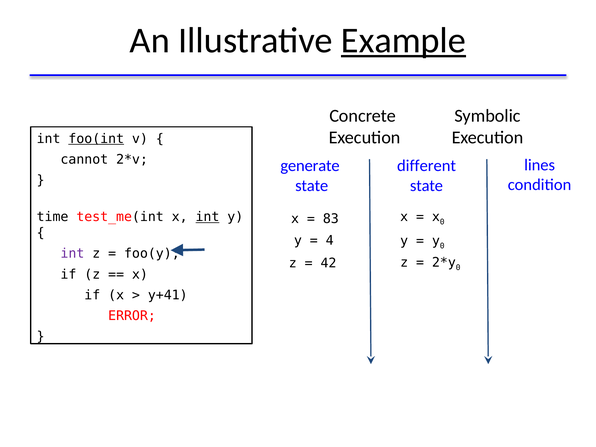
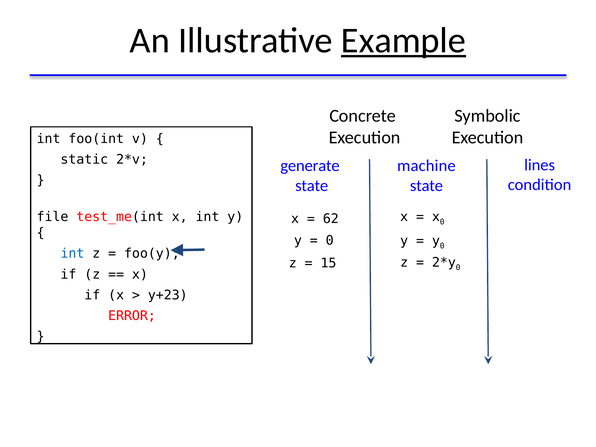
foo(int underline: present -> none (96, 139)
cannot: cannot -> static (84, 159)
different: different -> machine (426, 166)
time: time -> file (53, 217)
int underline: present -> none (207, 217)
83: 83 -> 62 (331, 219)
4: 4 -> 0 (330, 240)
int colour: purple -> blue (72, 254)
42: 42 -> 15 (328, 263)
y+41: y+41 -> y+23 (168, 295)
